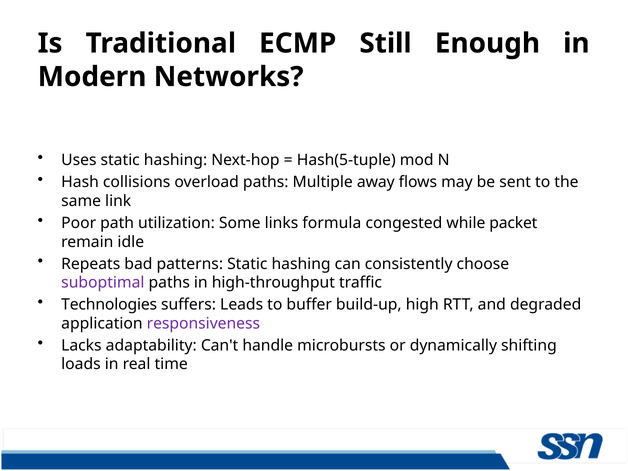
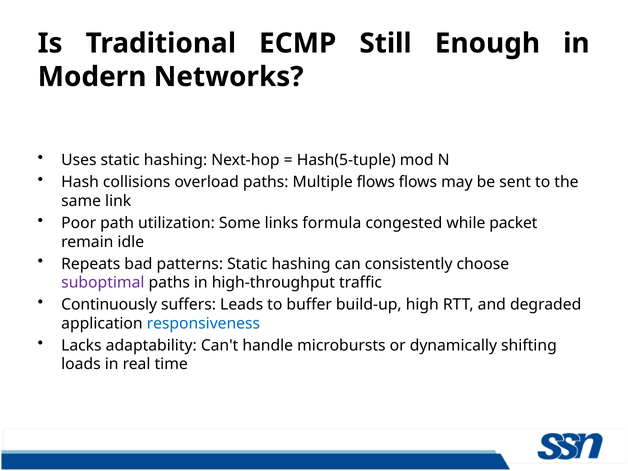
Multiple away: away -> flows (376, 182)
Technologies: Technologies -> Continuously (109, 305)
responsiveness colour: purple -> blue (203, 323)
